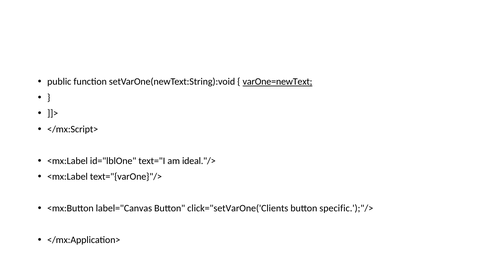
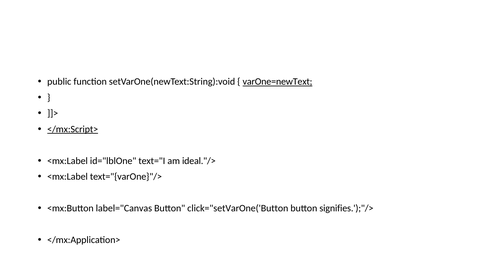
</mx:Script> underline: none -> present (73, 129)
click="setVarOne('Clients: click="setVarOne('Clients -> click="setVarOne('Button (238, 208)
specific.');"/>: specific.');"/> -> signifies.');"/> (346, 208)
